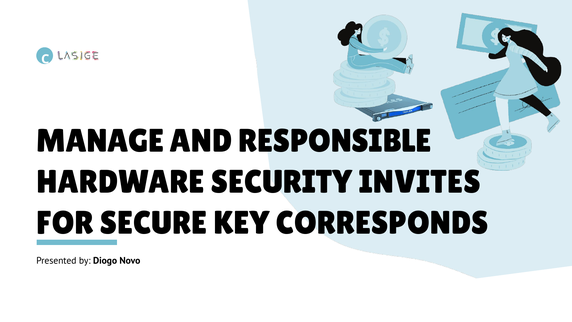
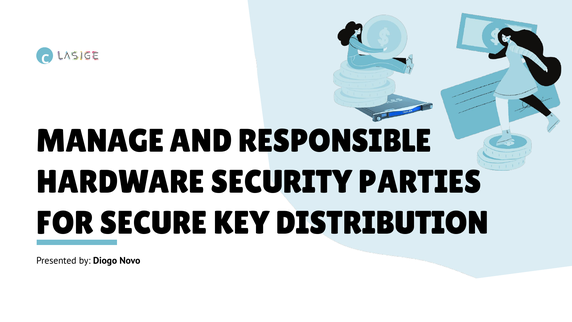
INVITES: INVITES -> PARTIES (420, 182)
CORRESPONDS: CORRESPONDS -> DISTRIBUTION (382, 223)
